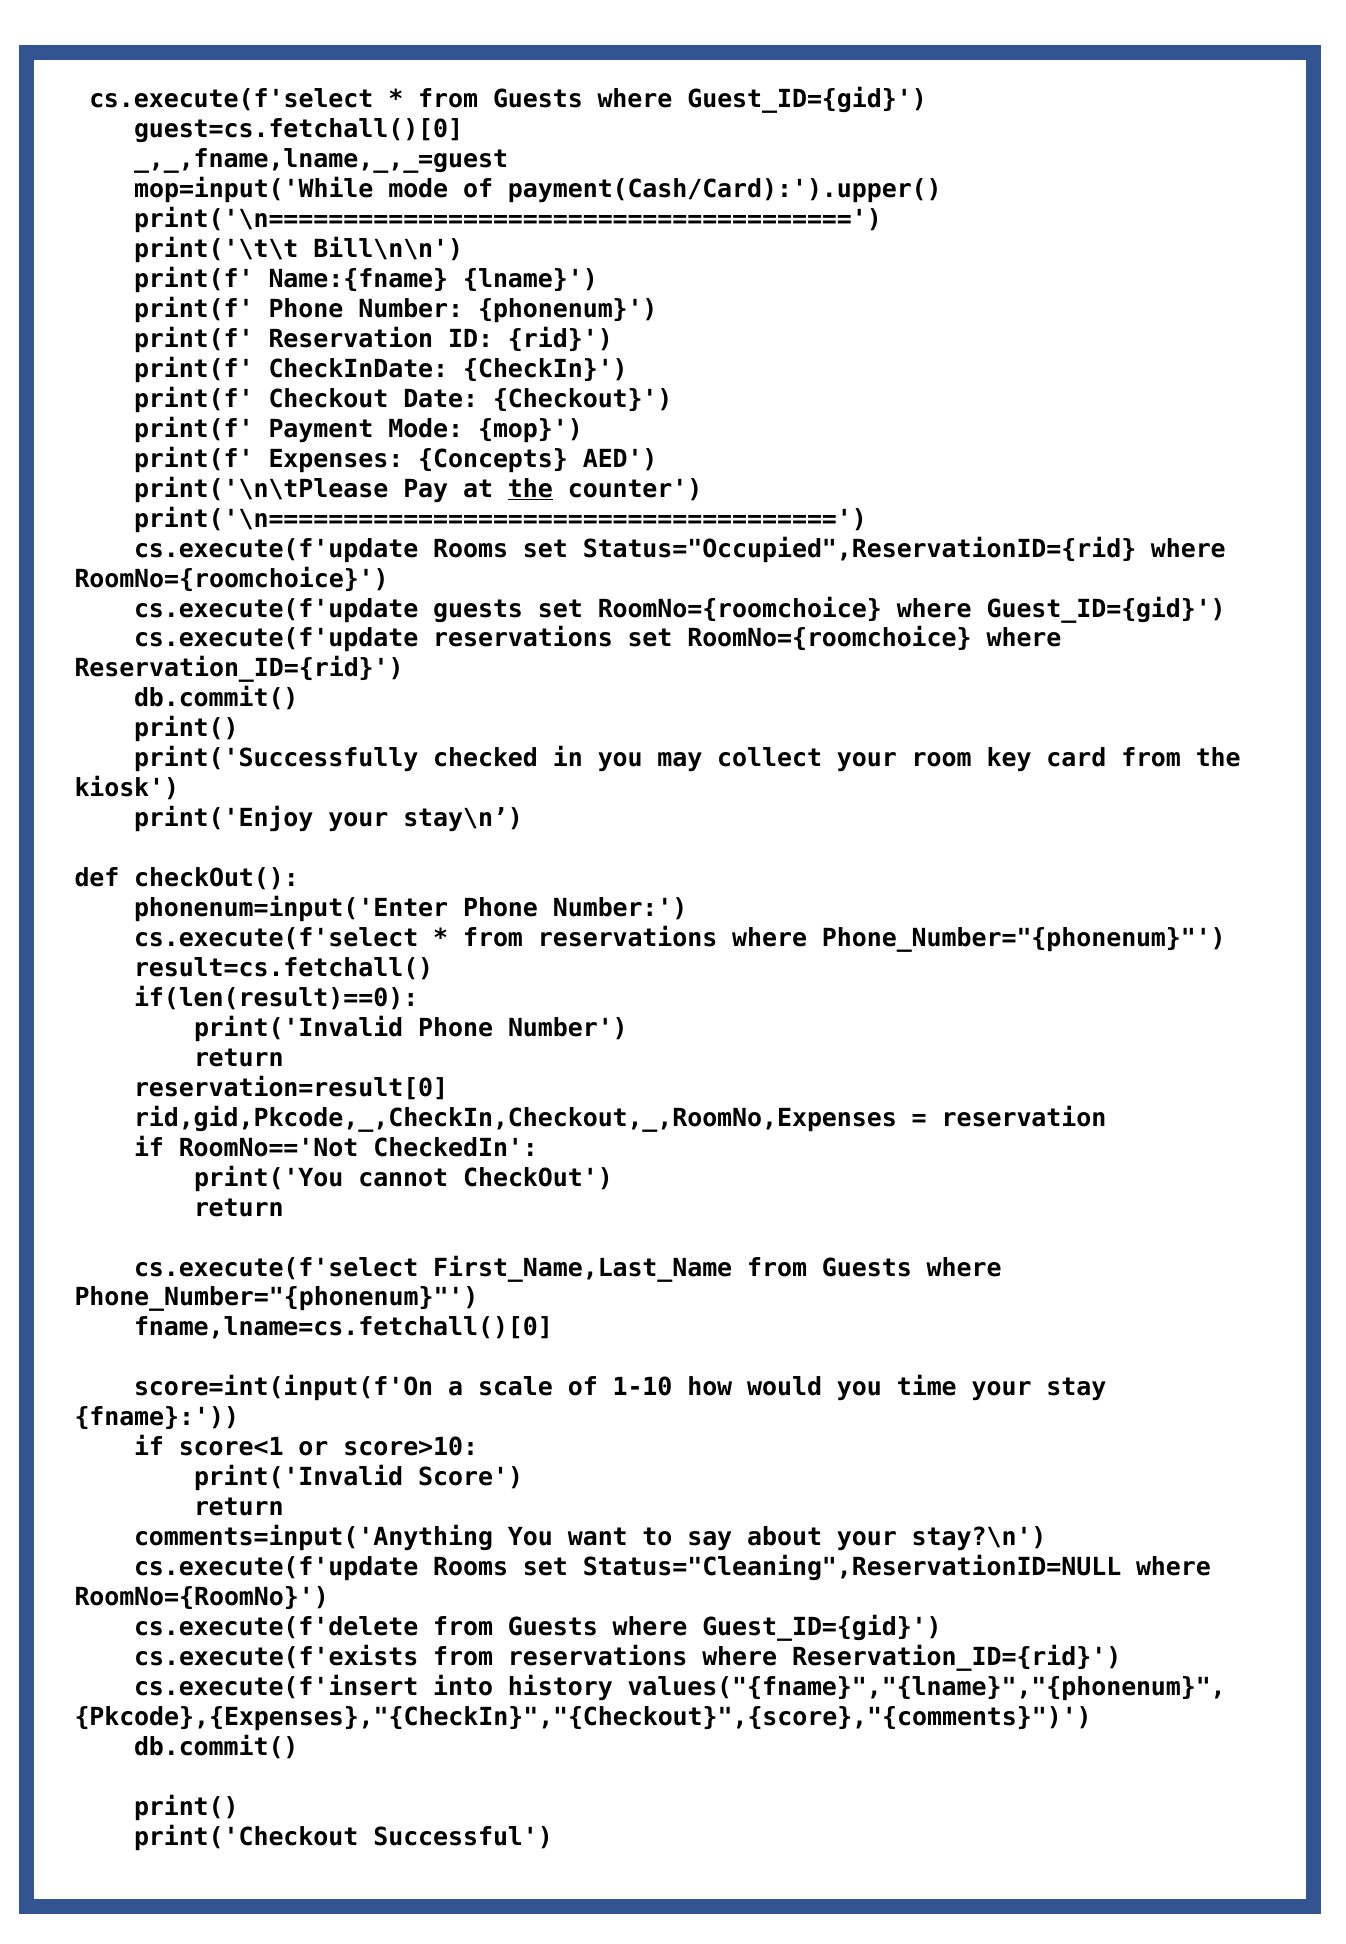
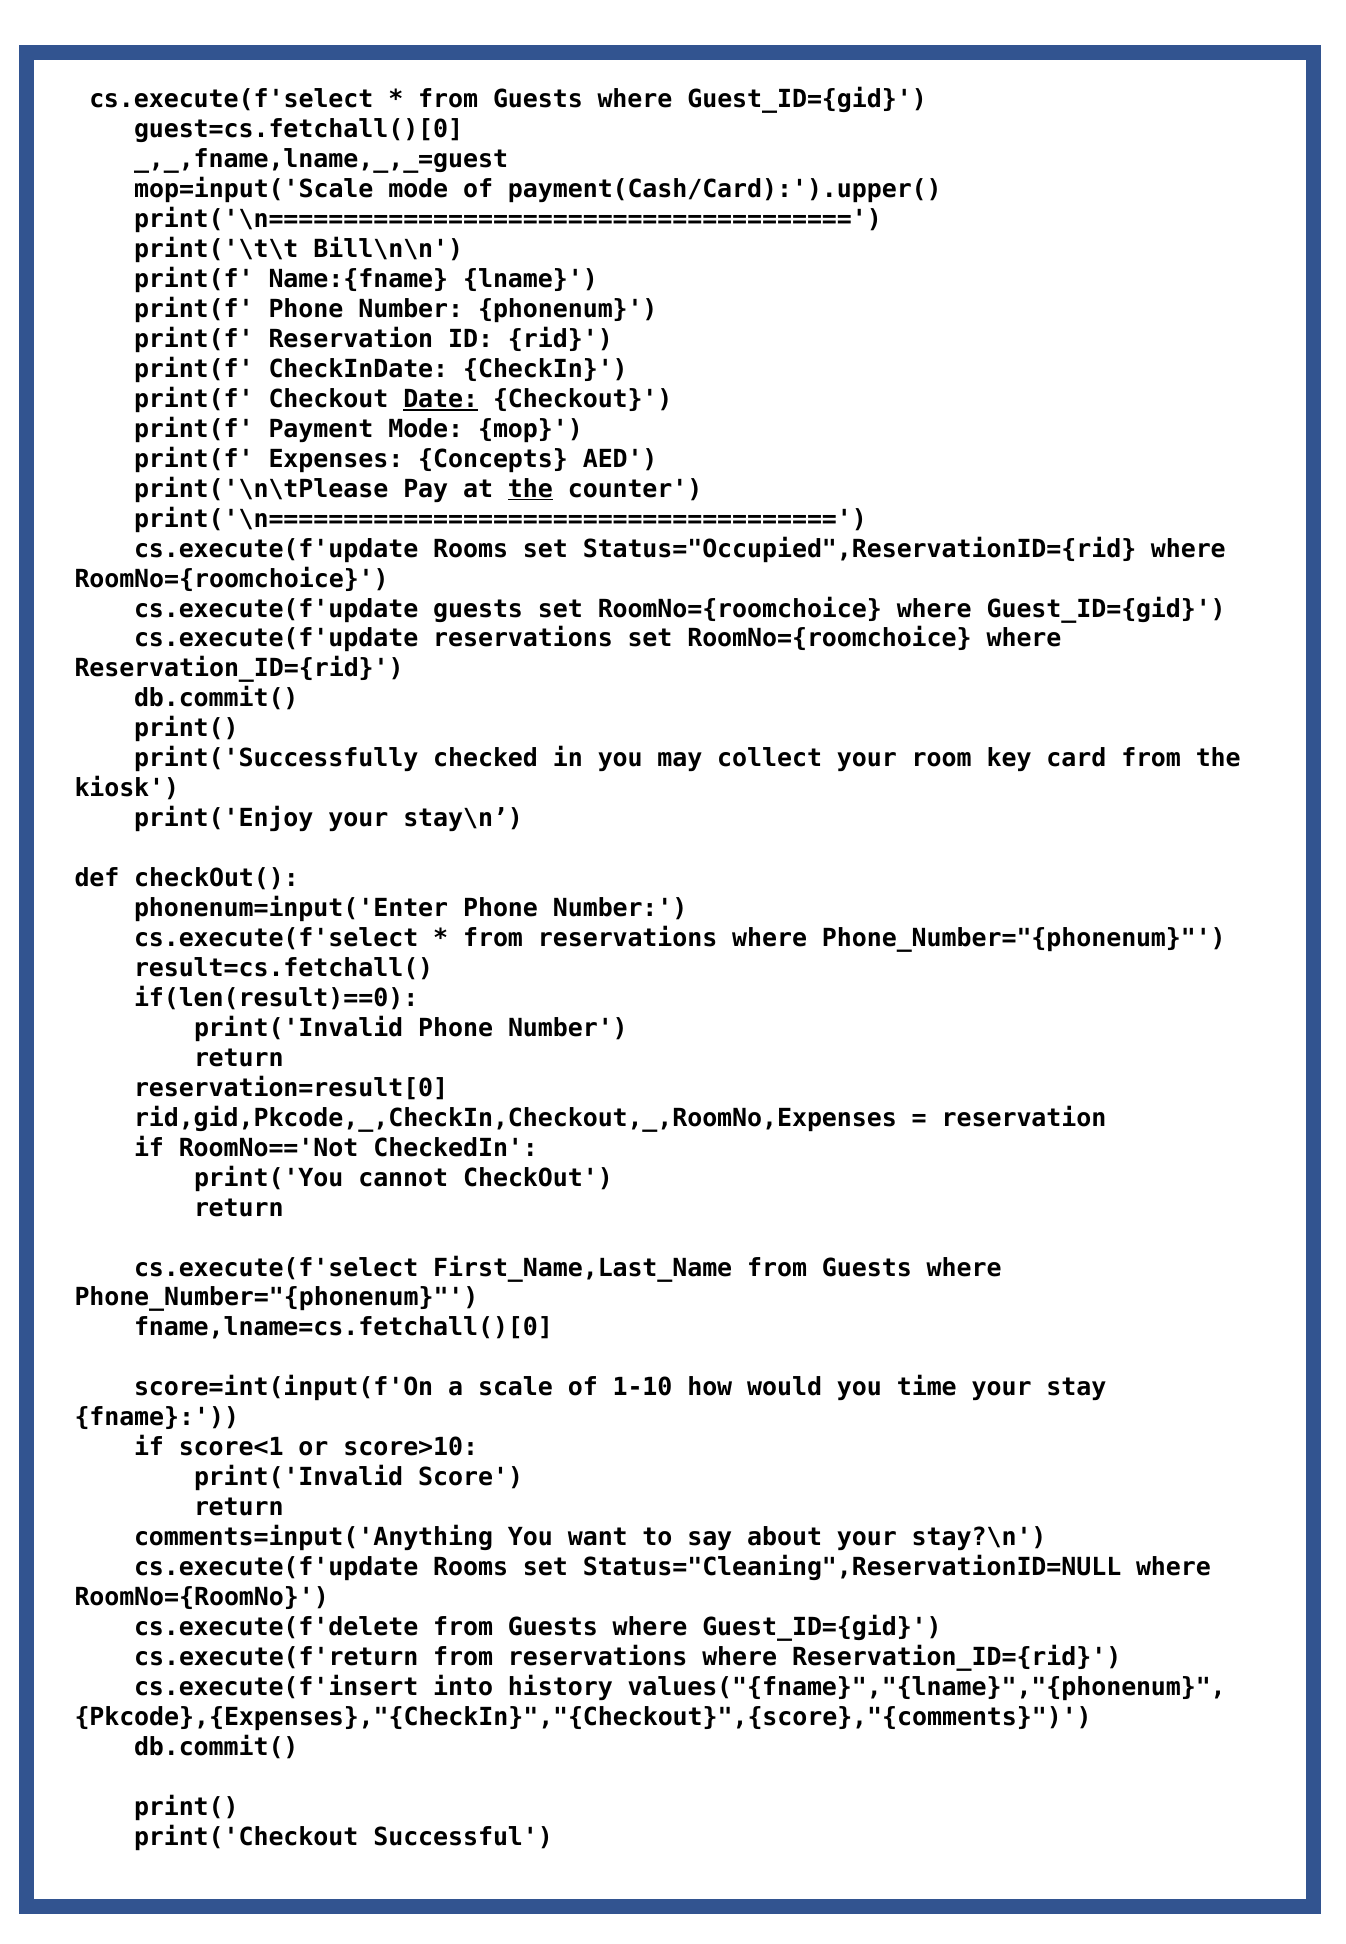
mop=input('While: mop=input('While -> mop=input('Scale (254, 189)
Date underline: none -> present (441, 399)
cs.execute(f'exists: cs.execute(f'exists -> cs.execute(f'return (276, 1657)
